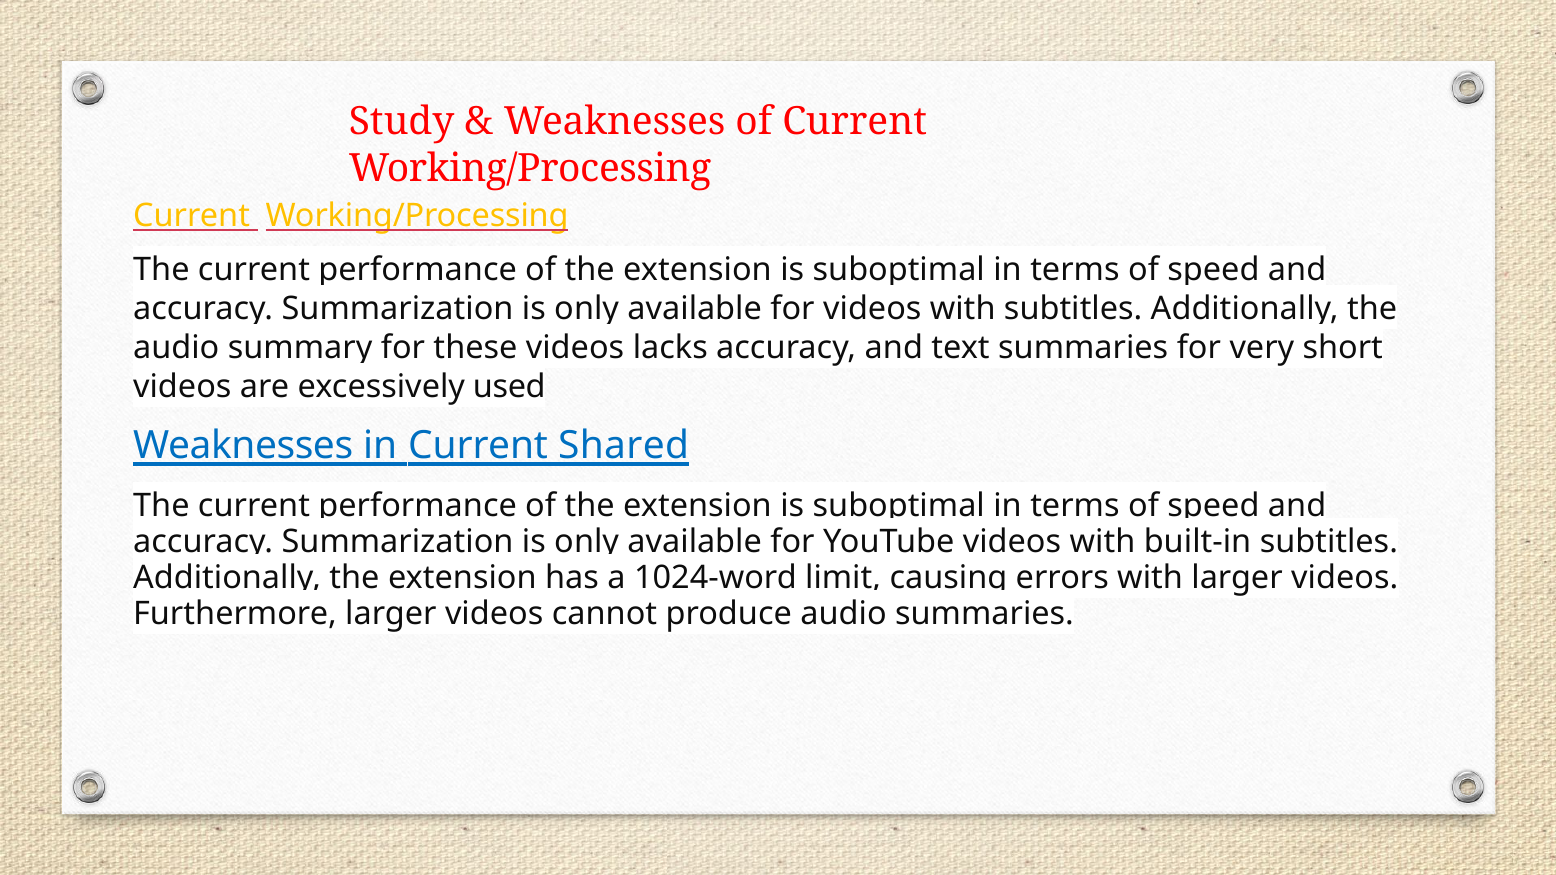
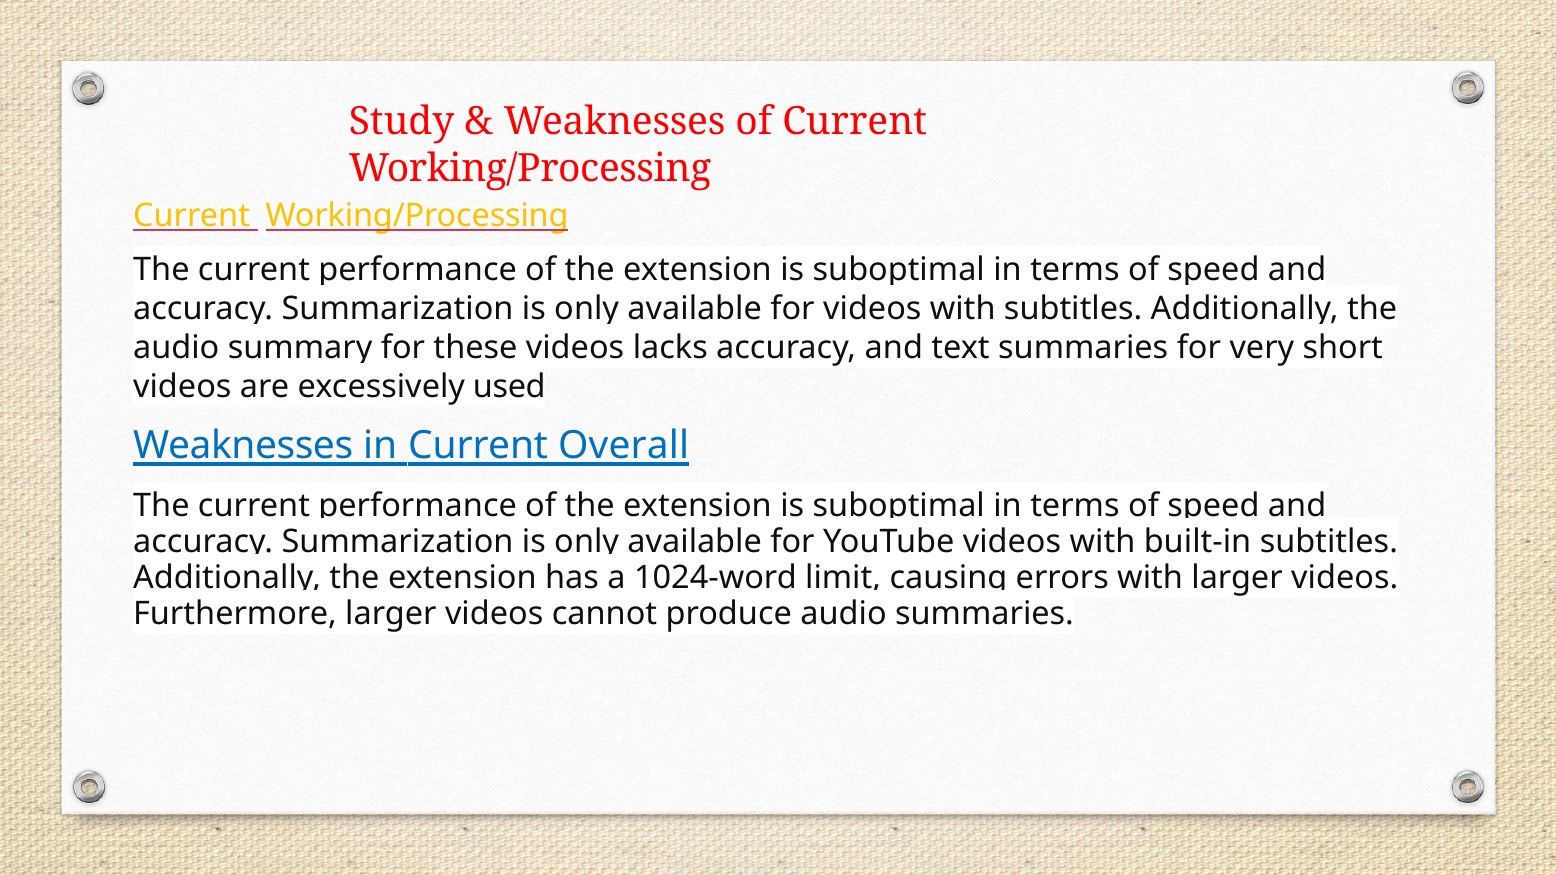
Shared: Shared -> Overall (624, 446)
